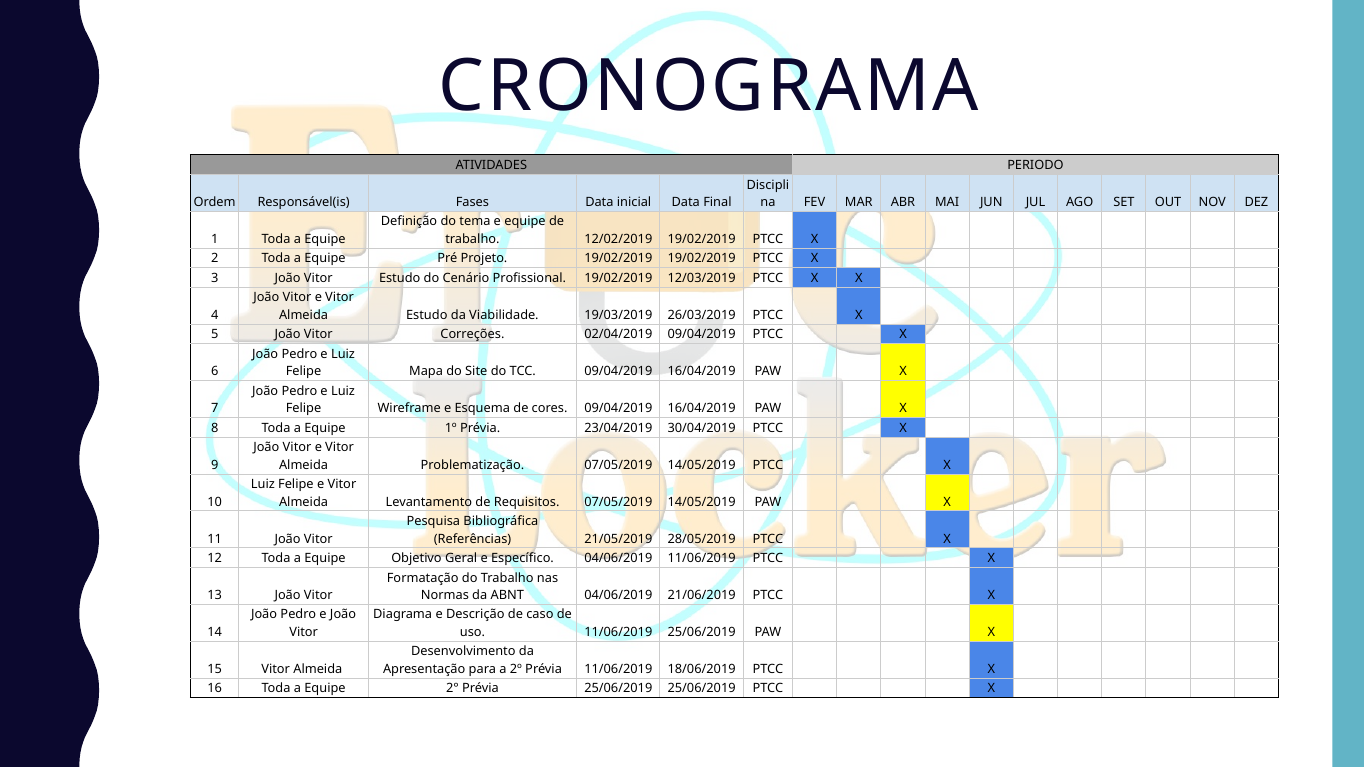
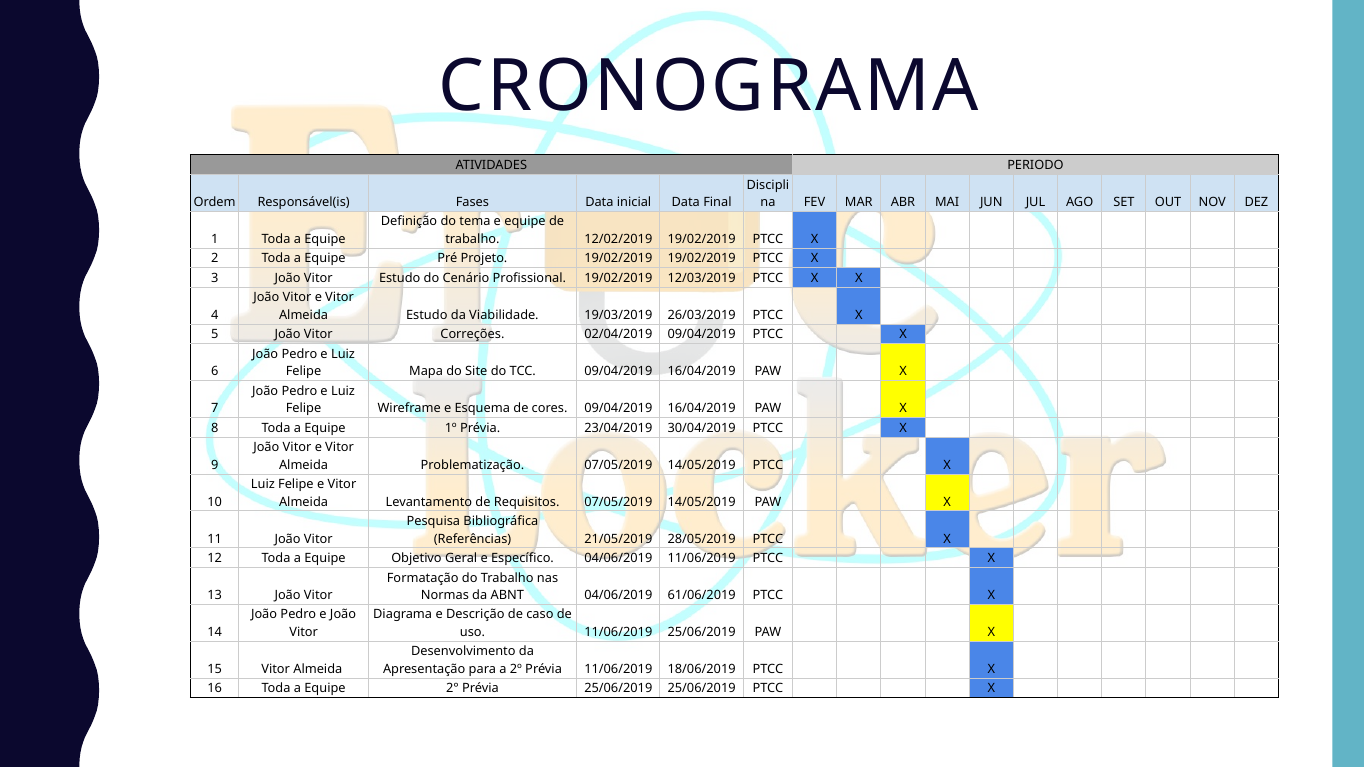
21/06/2019: 21/06/2019 -> 61/06/2019 (702, 595)
